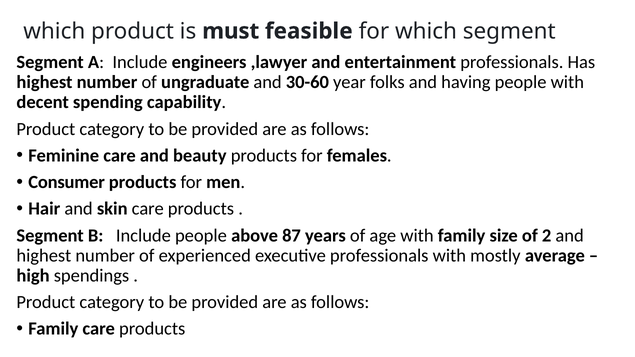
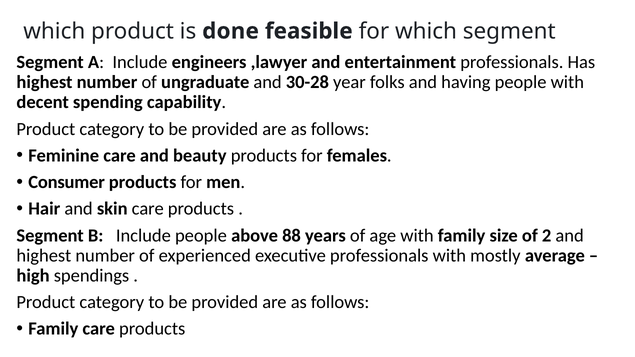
must: must -> done (231, 31)
30-60: 30-60 -> 30-28 (307, 82)
87: 87 -> 88 (291, 236)
